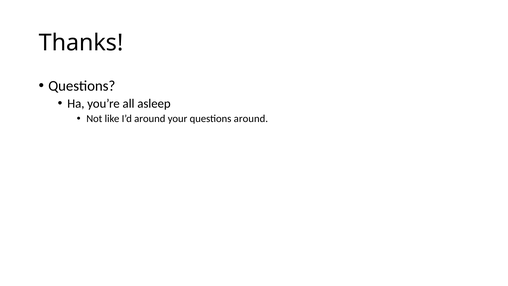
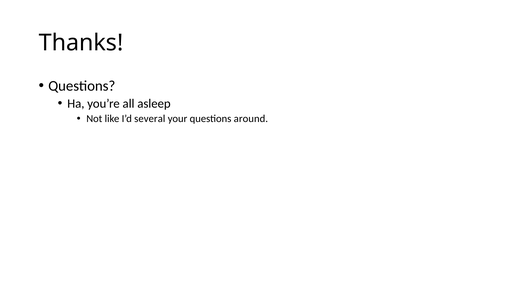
I’d around: around -> several (150, 119)
